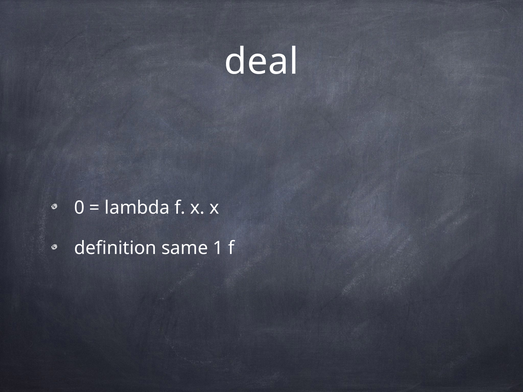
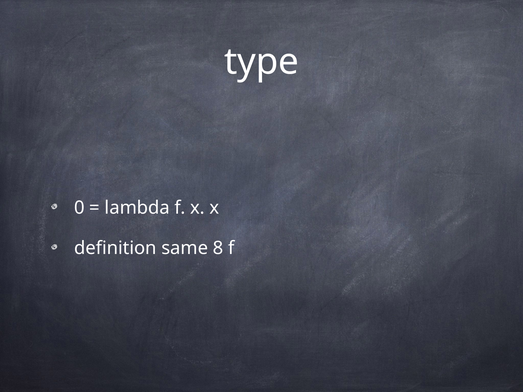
deal: deal -> type (262, 62)
1: 1 -> 8 (218, 248)
